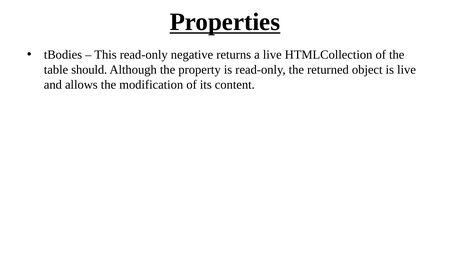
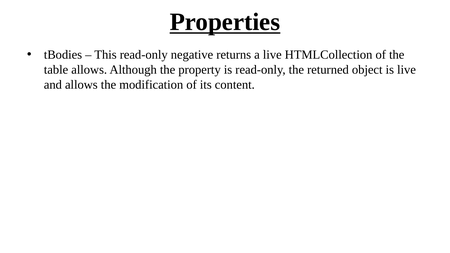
table should: should -> allows (89, 70)
